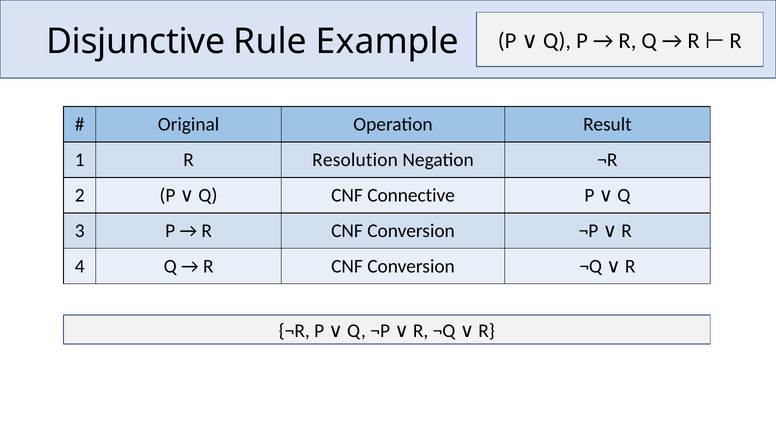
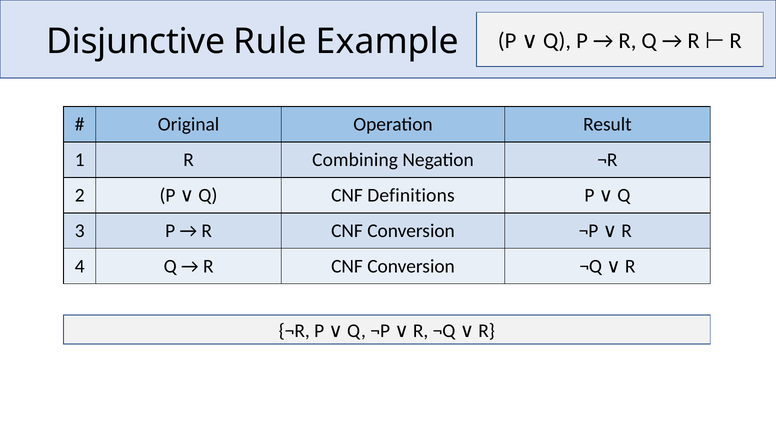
Resolution: Resolution -> Combining (355, 160)
Connective: Connective -> Definitions (411, 196)
